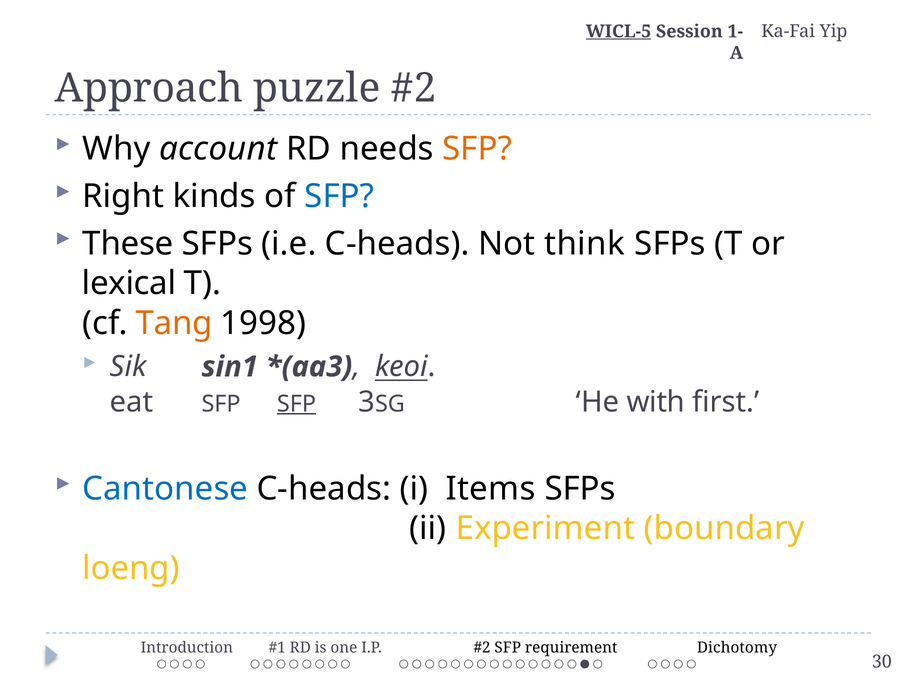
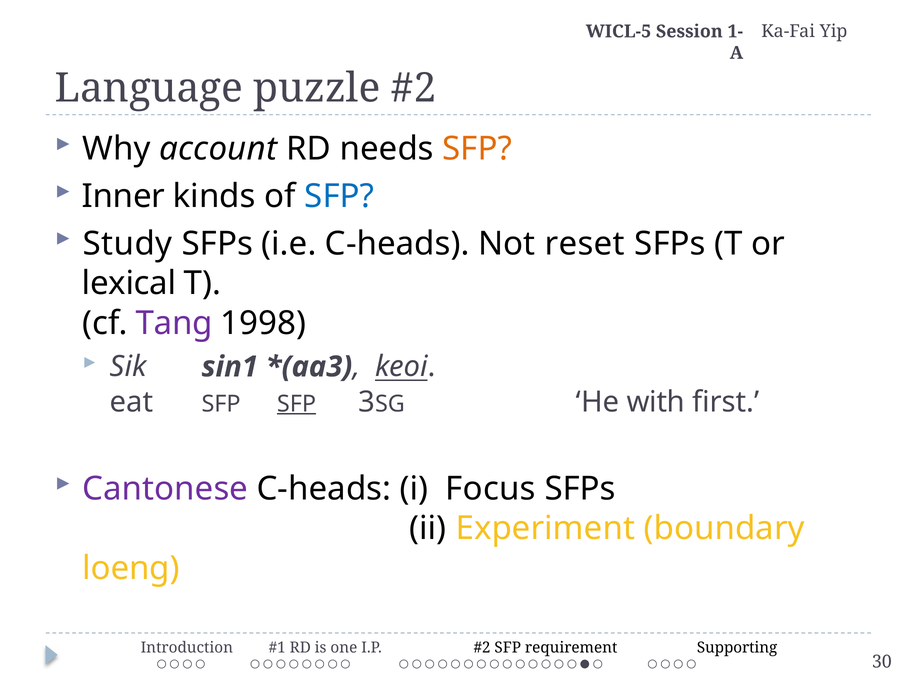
WICL-5 underline: present -> none (618, 31)
Approach: Approach -> Language (149, 88)
Right: Right -> Inner (123, 196)
These: These -> Study (128, 244)
think: think -> reset (585, 244)
Tang colour: orange -> purple (174, 323)
Cantonese colour: blue -> purple (165, 489)
Items: Items -> Focus (491, 489)
Dichotomy: Dichotomy -> Supporting (737, 647)
